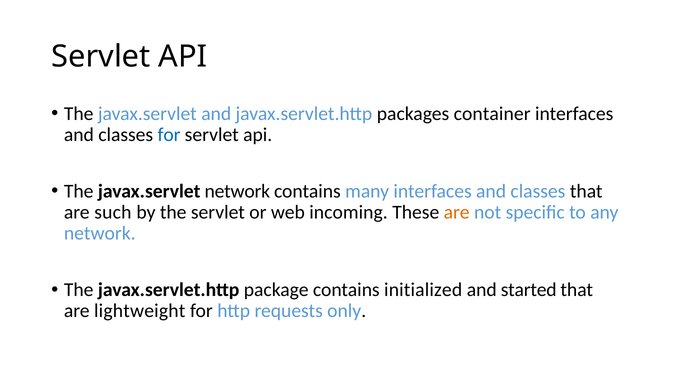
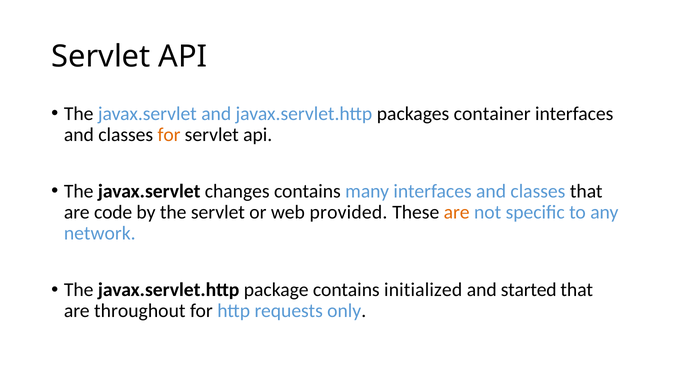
for colour: blue -> orange (169, 135)
javax.servlet network: network -> changes (237, 191)
such: such -> code (113, 213)
incoming: incoming -> provided (348, 213)
lightweight: lightweight -> throughout (140, 311)
